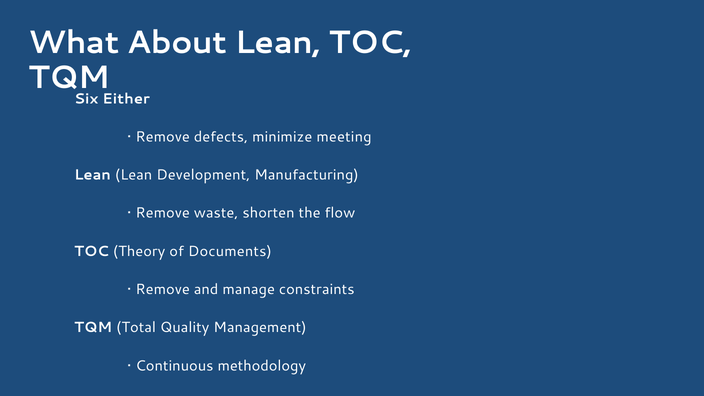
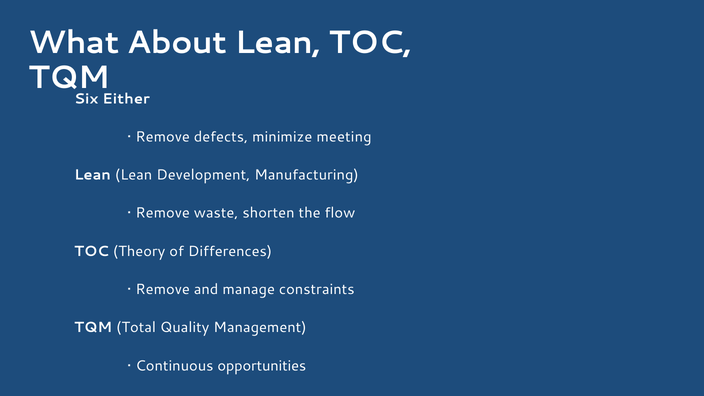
Documents: Documents -> Differences (230, 251)
methodology: methodology -> opportunities (262, 366)
